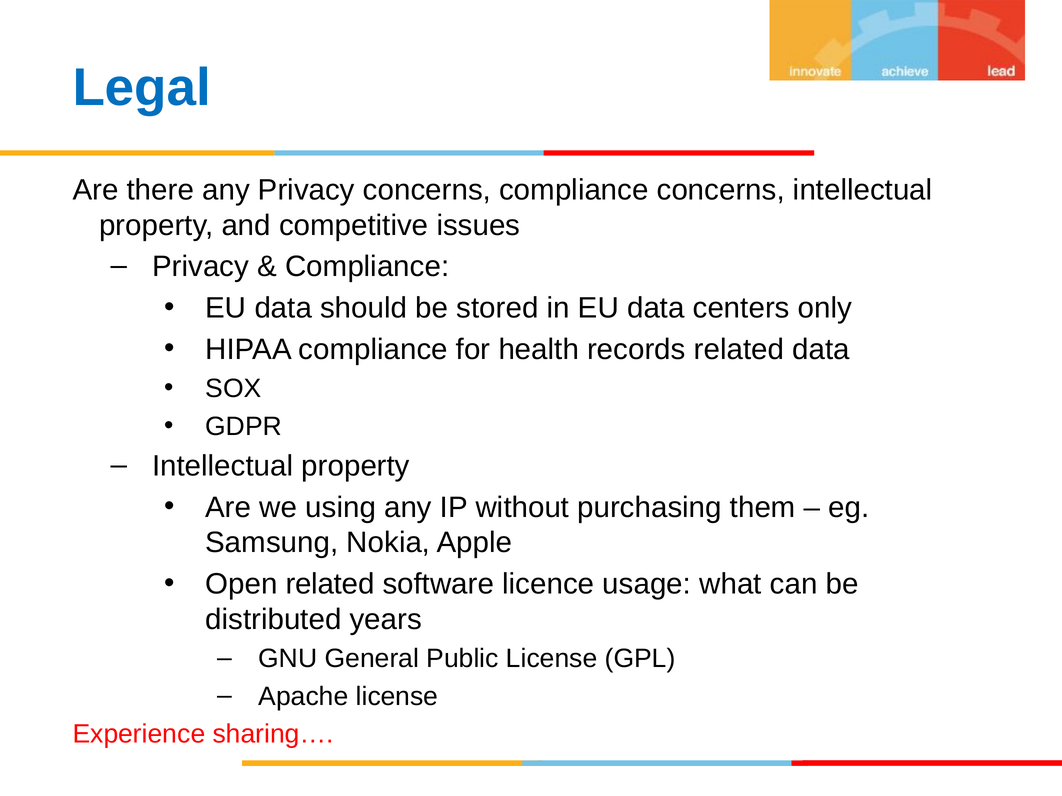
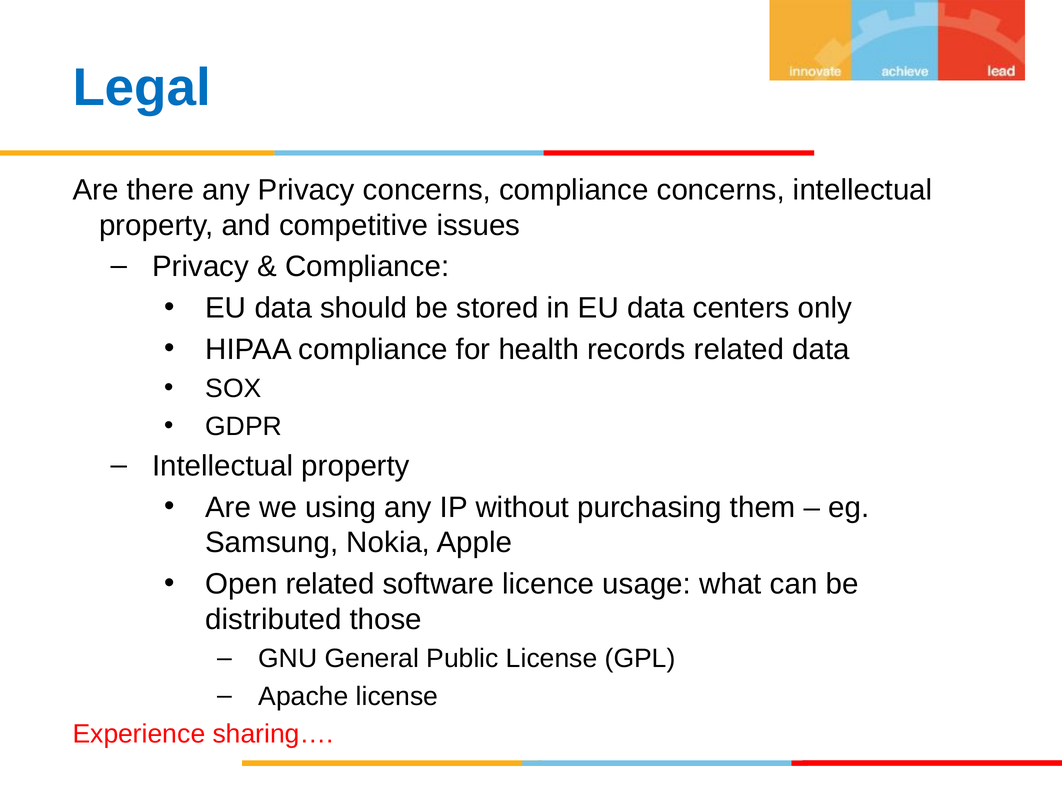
years: years -> those (386, 620)
